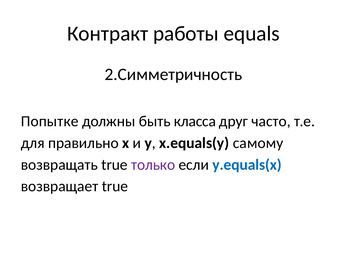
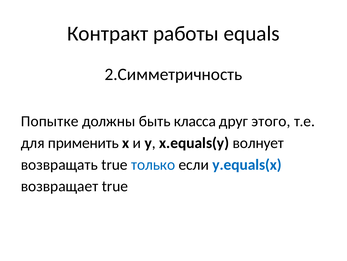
часто: часто -> этого (271, 121)
правильно: правильно -> применить (83, 143)
самому: самому -> волнует (258, 143)
только colour: purple -> blue (153, 164)
